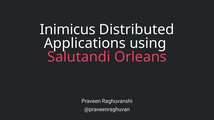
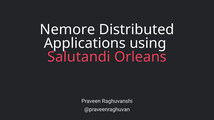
Inimicus: Inimicus -> Nemore (67, 30)
